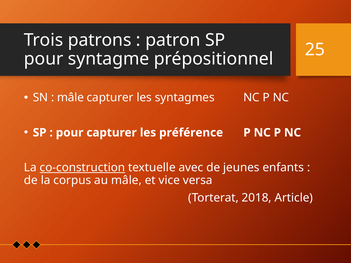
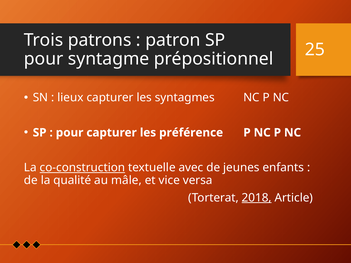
mâle: mâle -> lieux (70, 98)
corpus: corpus -> qualité (72, 180)
2018 underline: none -> present (257, 198)
